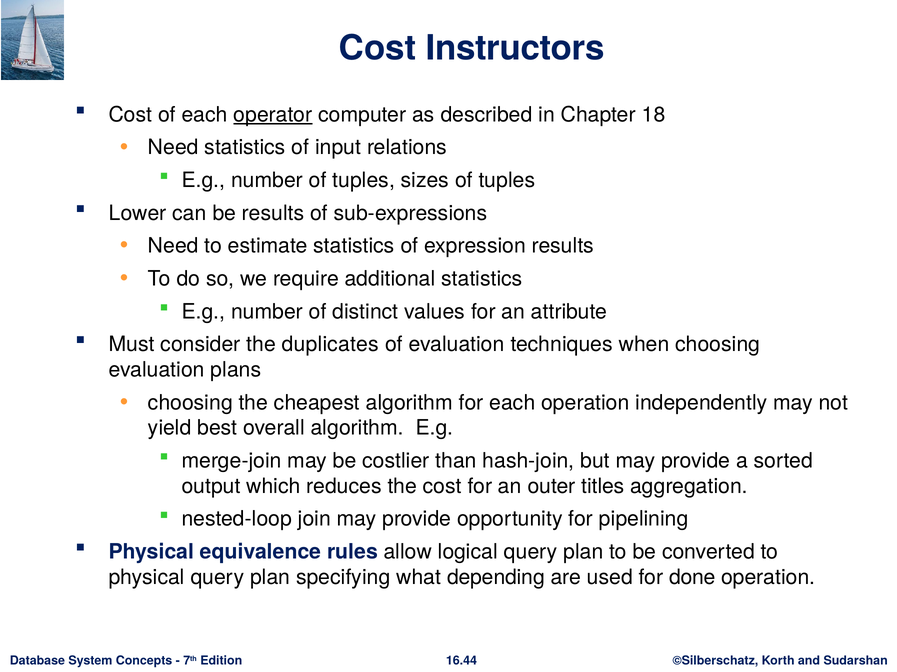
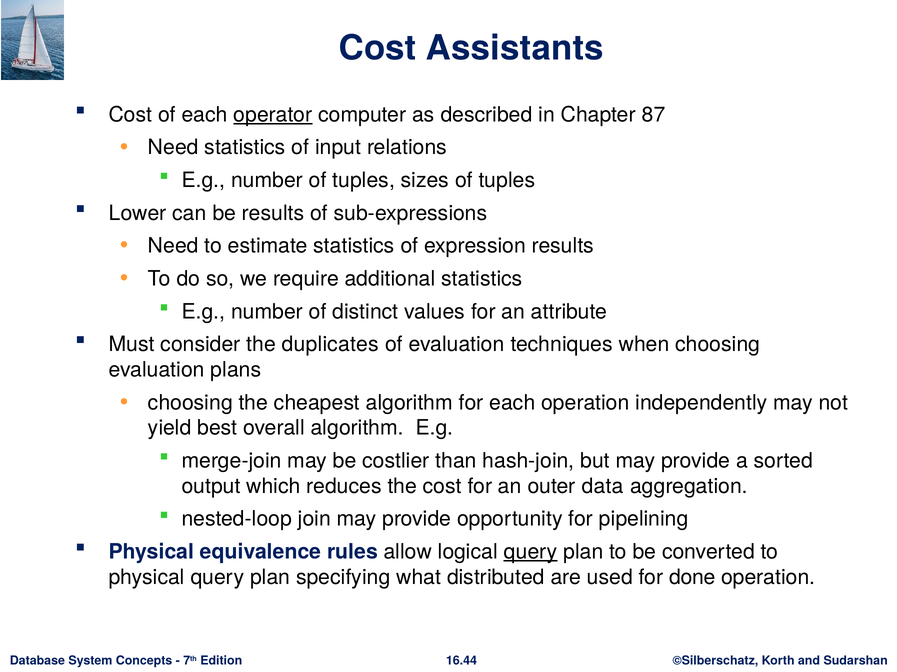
Instructors: Instructors -> Assistants (515, 48)
18: 18 -> 87 (654, 115)
titles: titles -> data (603, 487)
query underline: none -> present (530, 552)
depending: depending -> distributed (496, 578)
